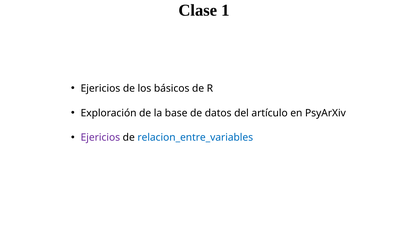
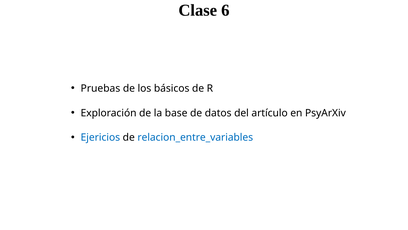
1: 1 -> 6 (225, 10)
Ejericios: Ejericios -> Pruebas (100, 88)
Ejericios colour: purple -> blue (100, 137)
